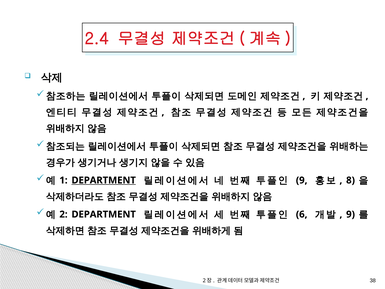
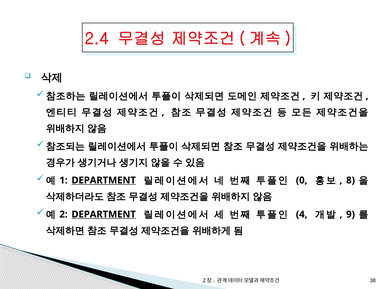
9: 9 -> 0 (302, 180)
DEPARTMENT underline: none -> present (104, 214)
6: 6 -> 4 (302, 214)
